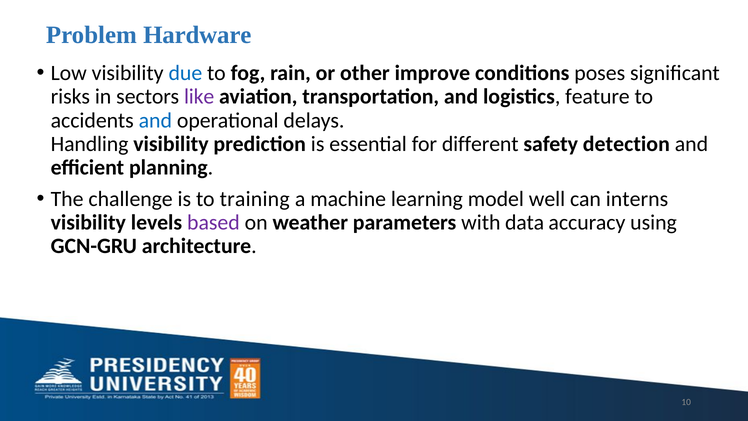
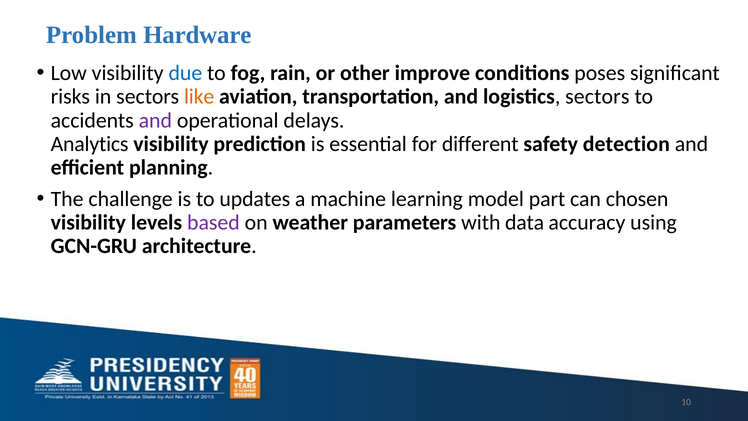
like colour: purple -> orange (199, 97)
logistics feature: feature -> sectors (597, 97)
and colour: blue -> purple (155, 120)
Handling: Handling -> Analytics (90, 144)
training: training -> updates (255, 199)
well: well -> part (547, 199)
interns: interns -> chosen (637, 199)
